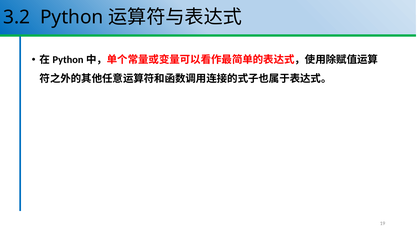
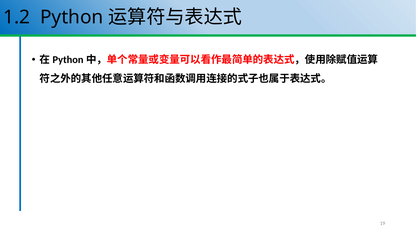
3.2: 3.2 -> 1.2 (17, 17)
